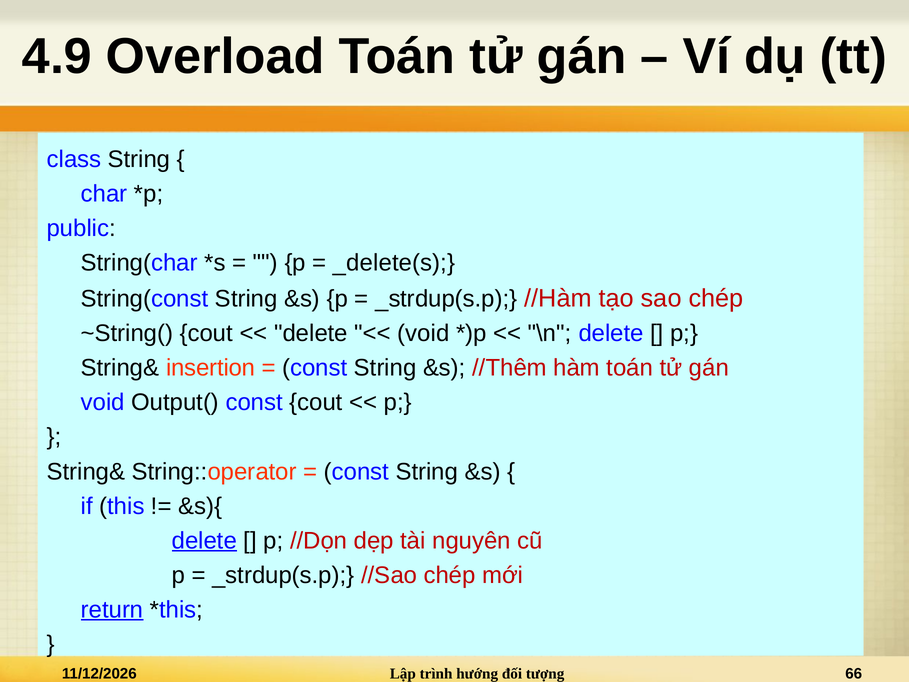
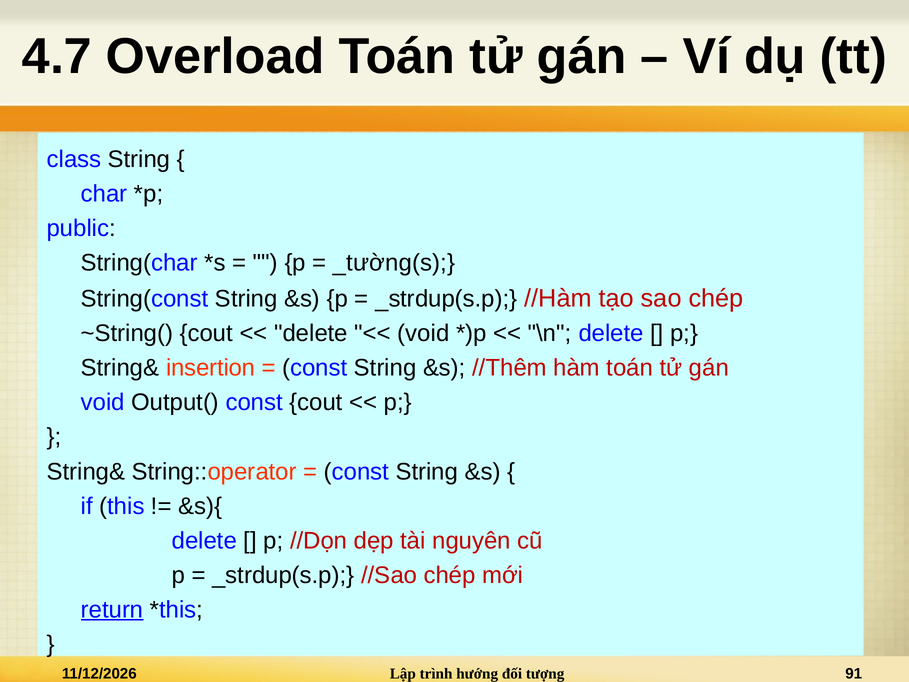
4.9: 4.9 -> 4.7 (57, 57)
_delete(s: _delete(s -> _tường(s (394, 263)
delete underline: present -> none (204, 540)
66: 66 -> 91 (854, 674)
